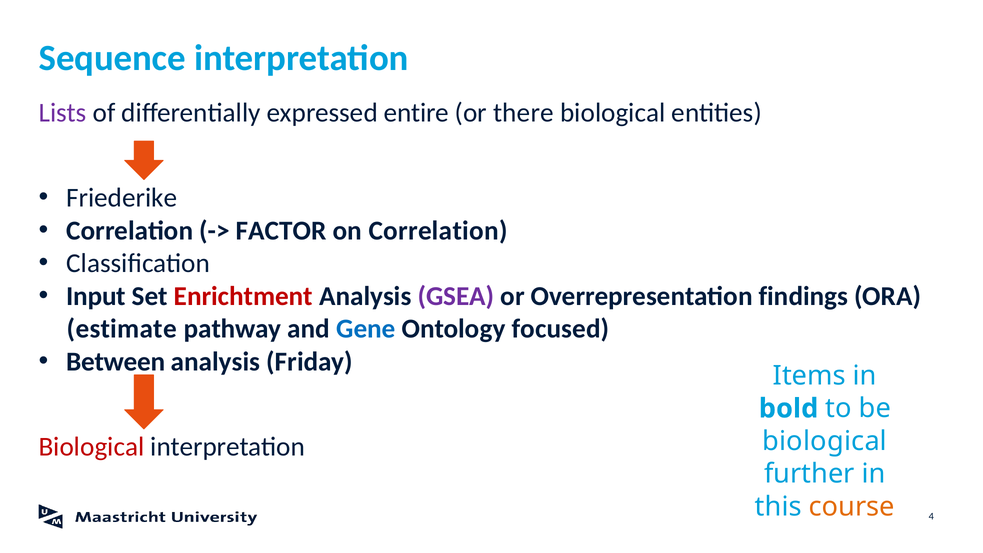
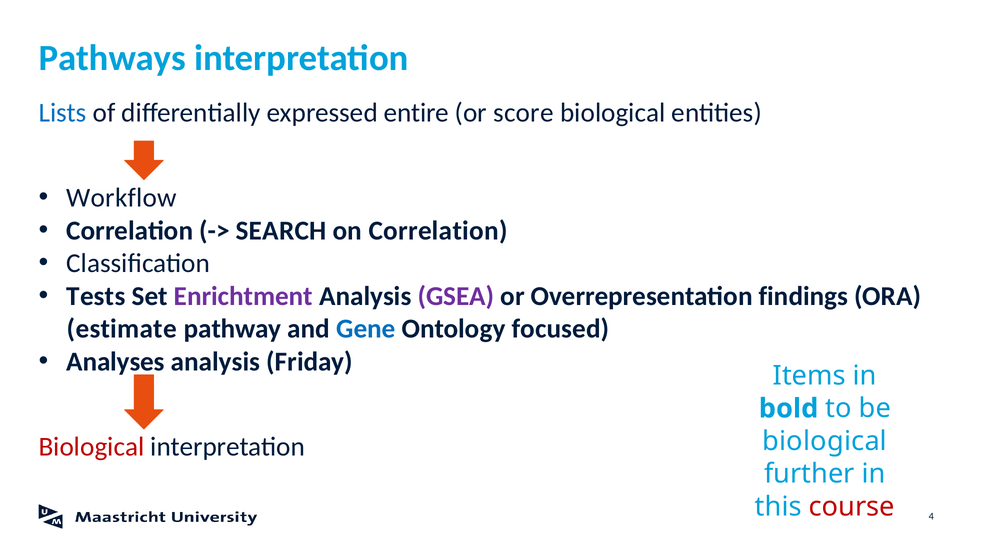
Sequence: Sequence -> Pathways (112, 58)
Lists colour: purple -> blue (63, 113)
there: there -> score (523, 113)
Friederike: Friederike -> Workflow (122, 198)
FACTOR: FACTOR -> SEARCH (281, 231)
Input: Input -> Tests (96, 296)
Enrichtment colour: red -> purple (243, 296)
Between: Between -> Analyses (116, 362)
course colour: orange -> red (852, 507)
